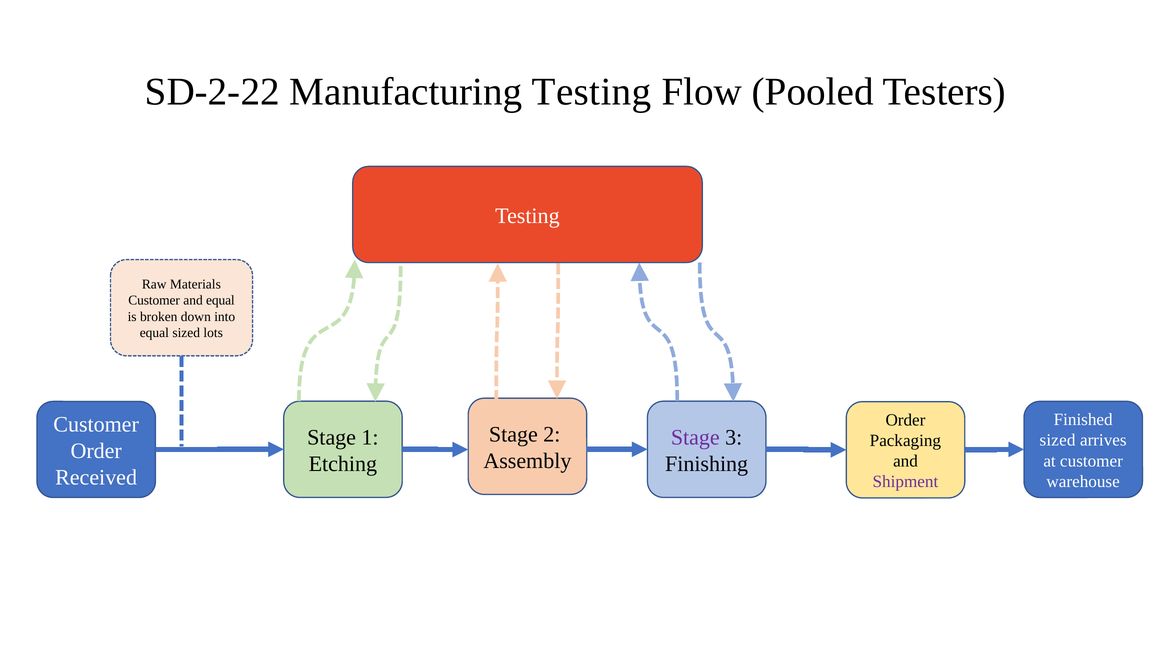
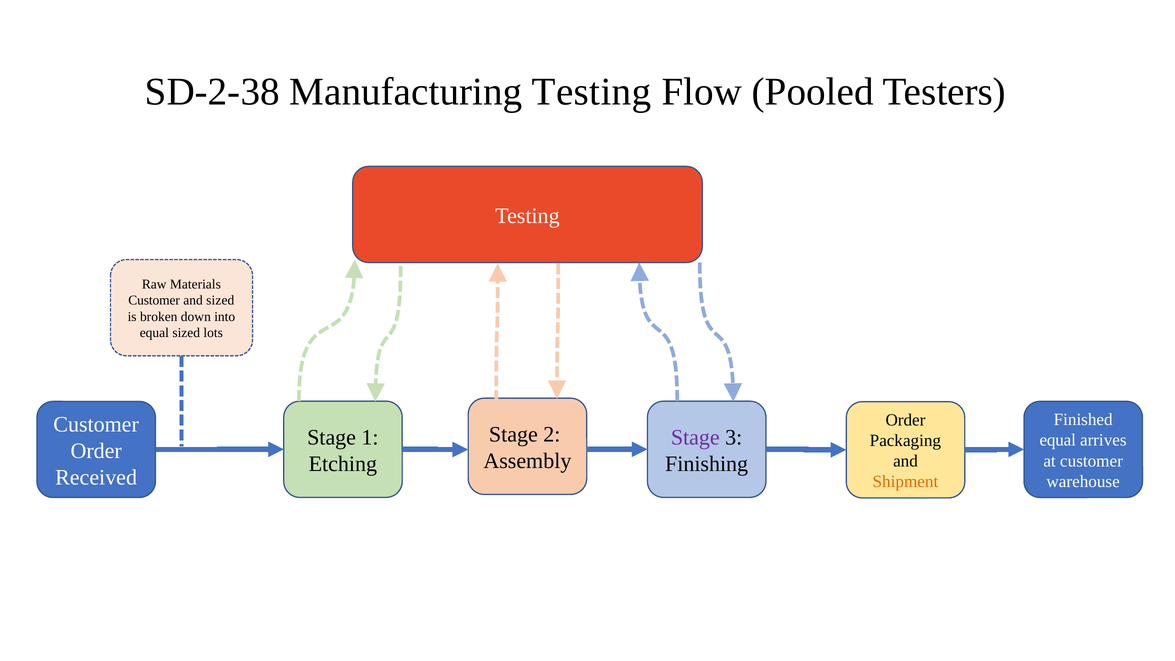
SD-2-22: SD-2-22 -> SD-2-38 (212, 92)
and equal: equal -> sized (220, 300)
sized: sized -> equal (1058, 440)
Shipment colour: purple -> orange (905, 482)
